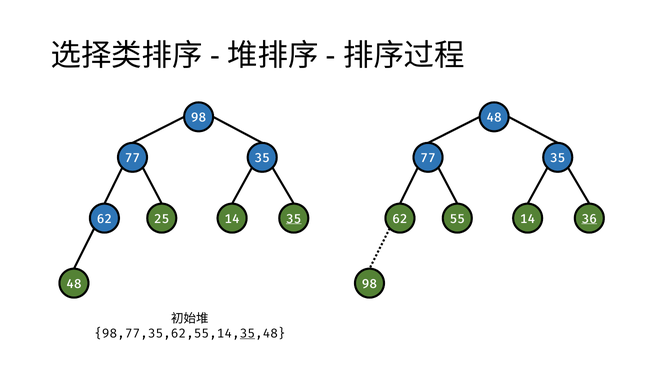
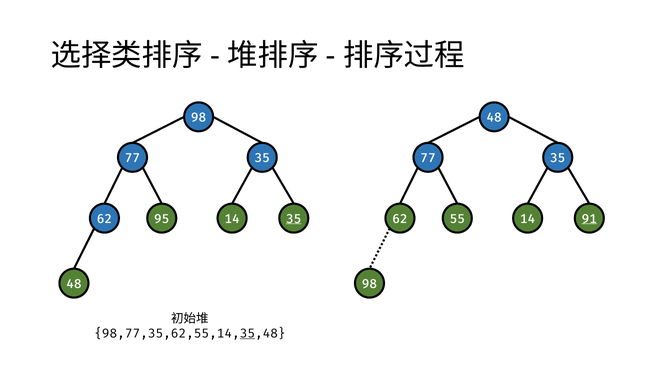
25: 25 -> 95 (162, 219)
36: 36 -> 91 (589, 219)
